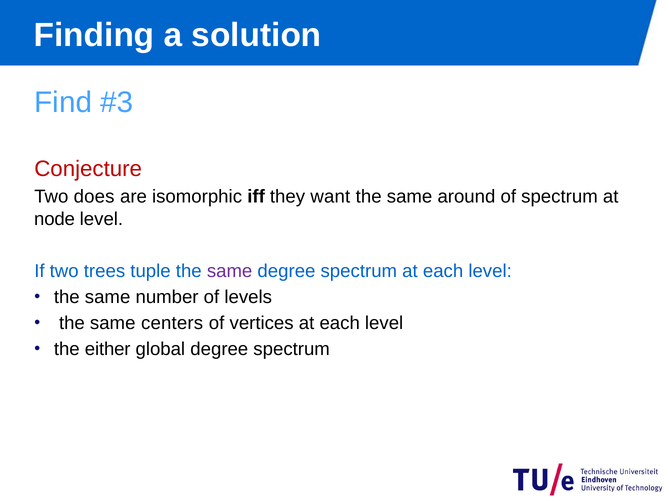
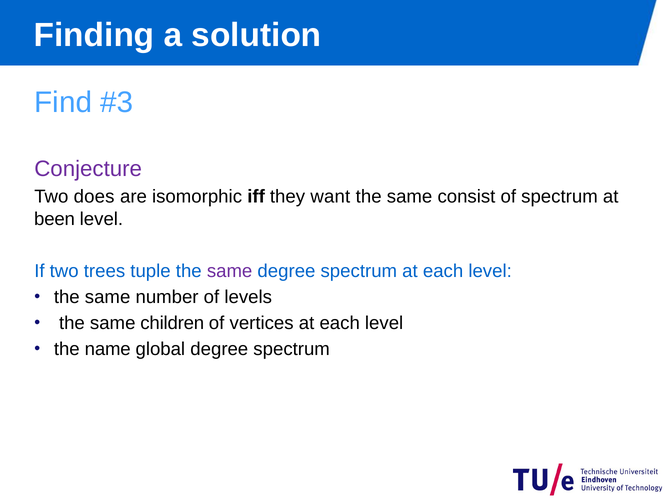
Conjecture colour: red -> purple (88, 169)
around: around -> consist (466, 197)
node: node -> been (55, 219)
centers: centers -> children (172, 323)
either: either -> name (108, 349)
